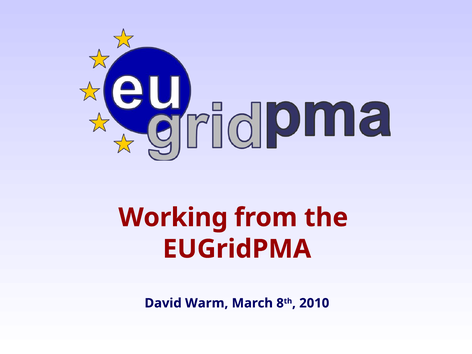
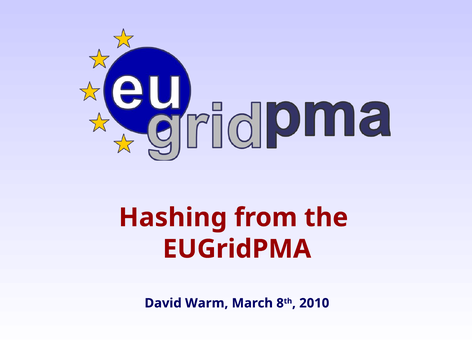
Working: Working -> Hashing (173, 218)
